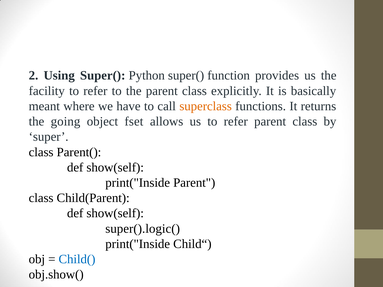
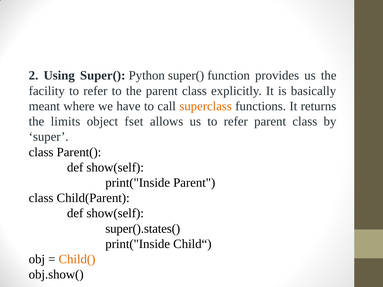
going: going -> limits (66, 122)
super().logic(: super().logic( -> super().states( (143, 229)
Child( colour: blue -> orange (77, 259)
